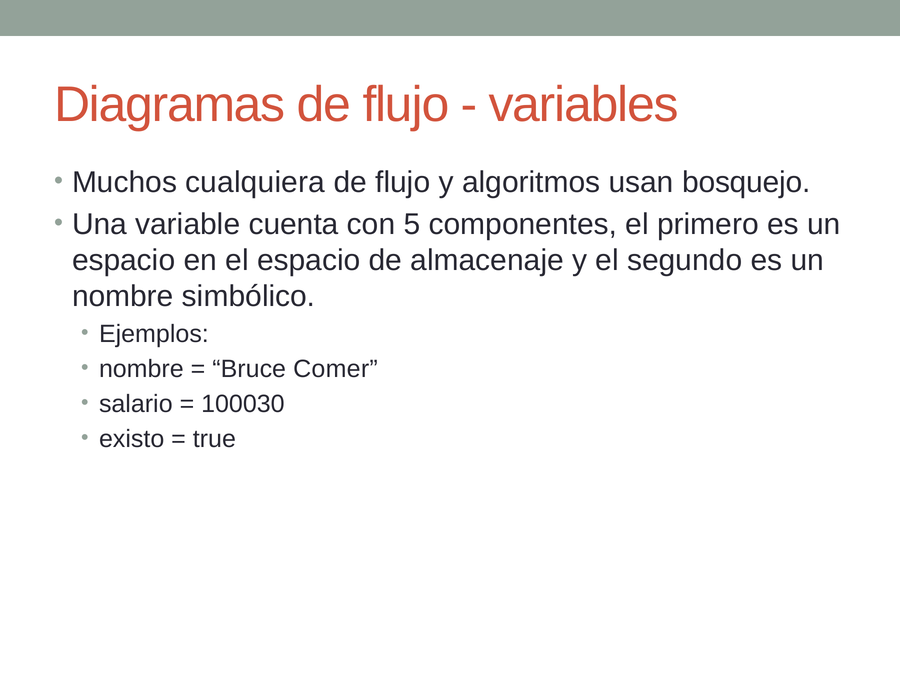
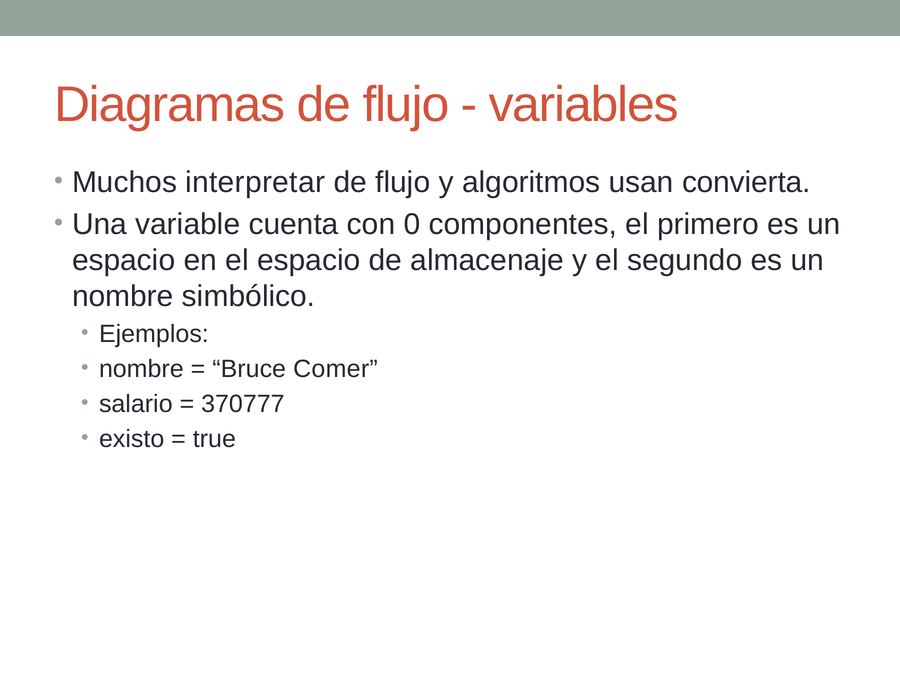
cualquiera: cualquiera -> interpretar (255, 182)
bosquejo: bosquejo -> convierta (746, 182)
5: 5 -> 0 (412, 224)
100030: 100030 -> 370777 (243, 404)
